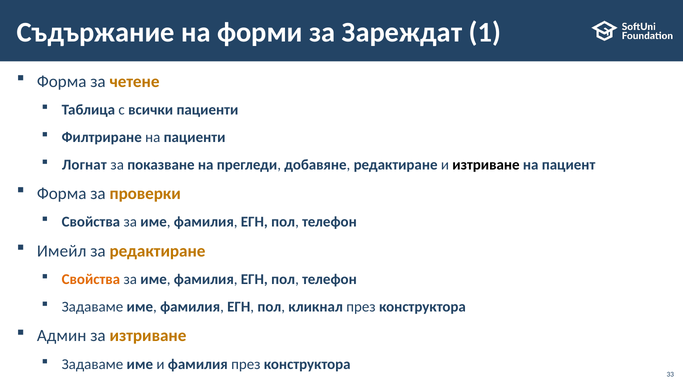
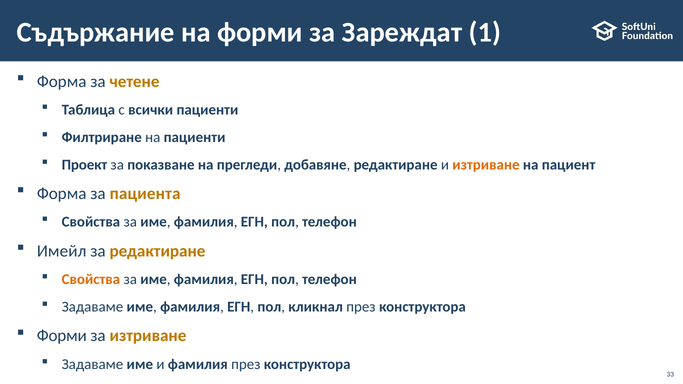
Логнат: Логнат -> Проект (84, 165)
изтриване colour: black -> orange (486, 165)
проверки: проверки -> пациента (145, 194)
Админ: Админ -> Форми (62, 336)
